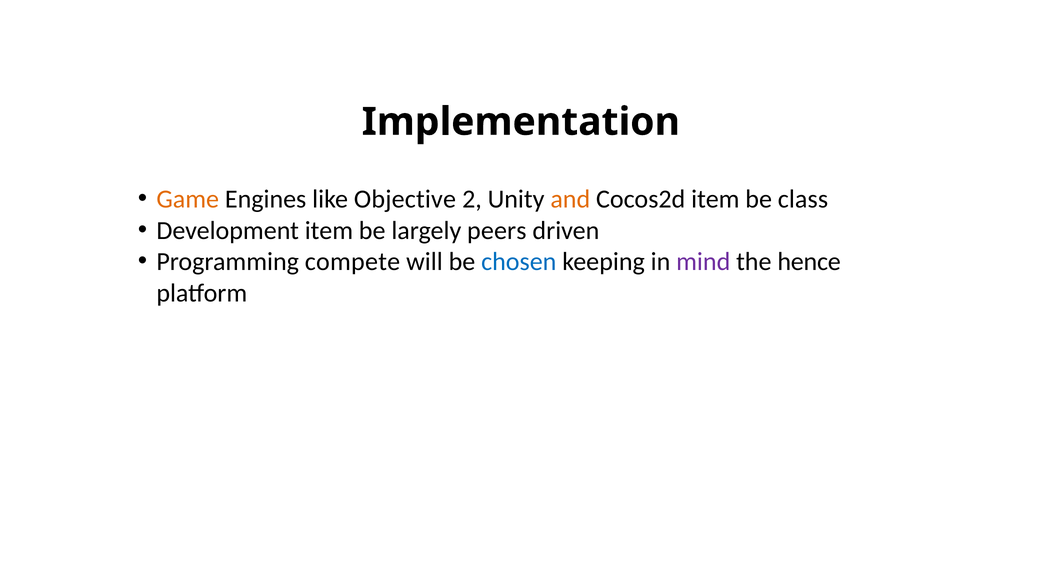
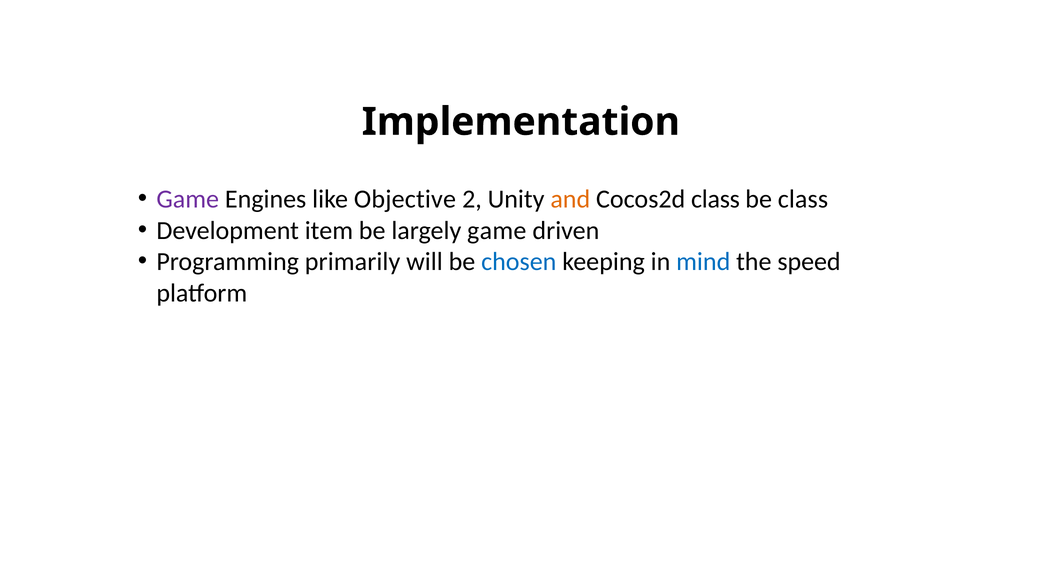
Game colour: orange -> purple (188, 199)
Cocos2d item: item -> class (715, 199)
largely peers: peers -> game (497, 231)
compete: compete -> primarily (353, 262)
mind colour: purple -> blue (703, 262)
hence: hence -> speed (809, 262)
